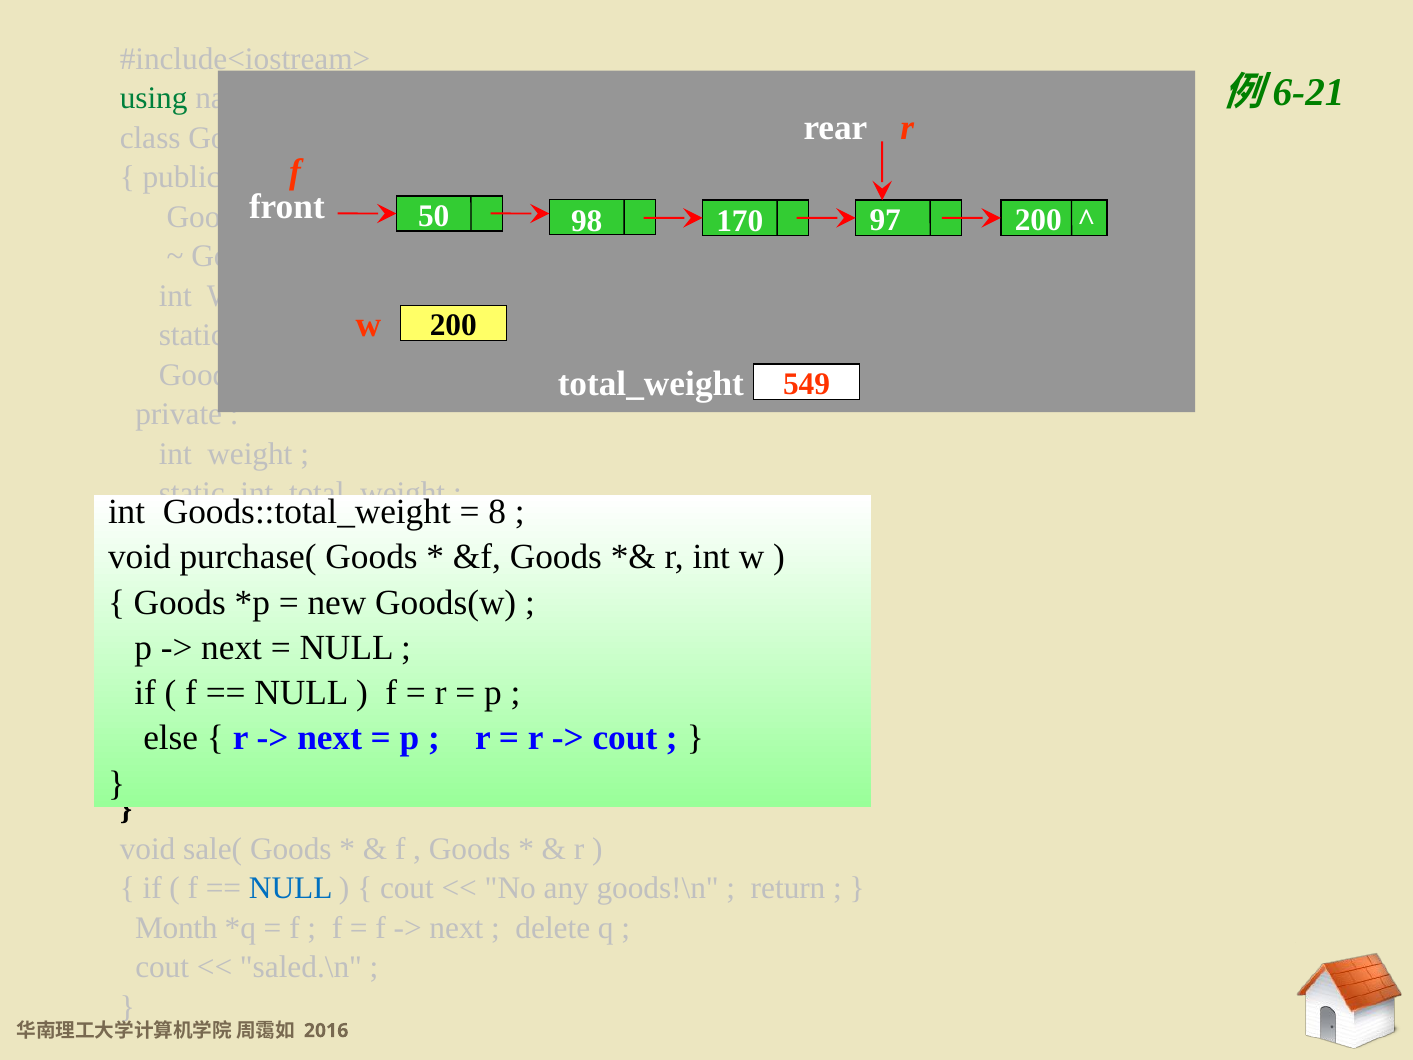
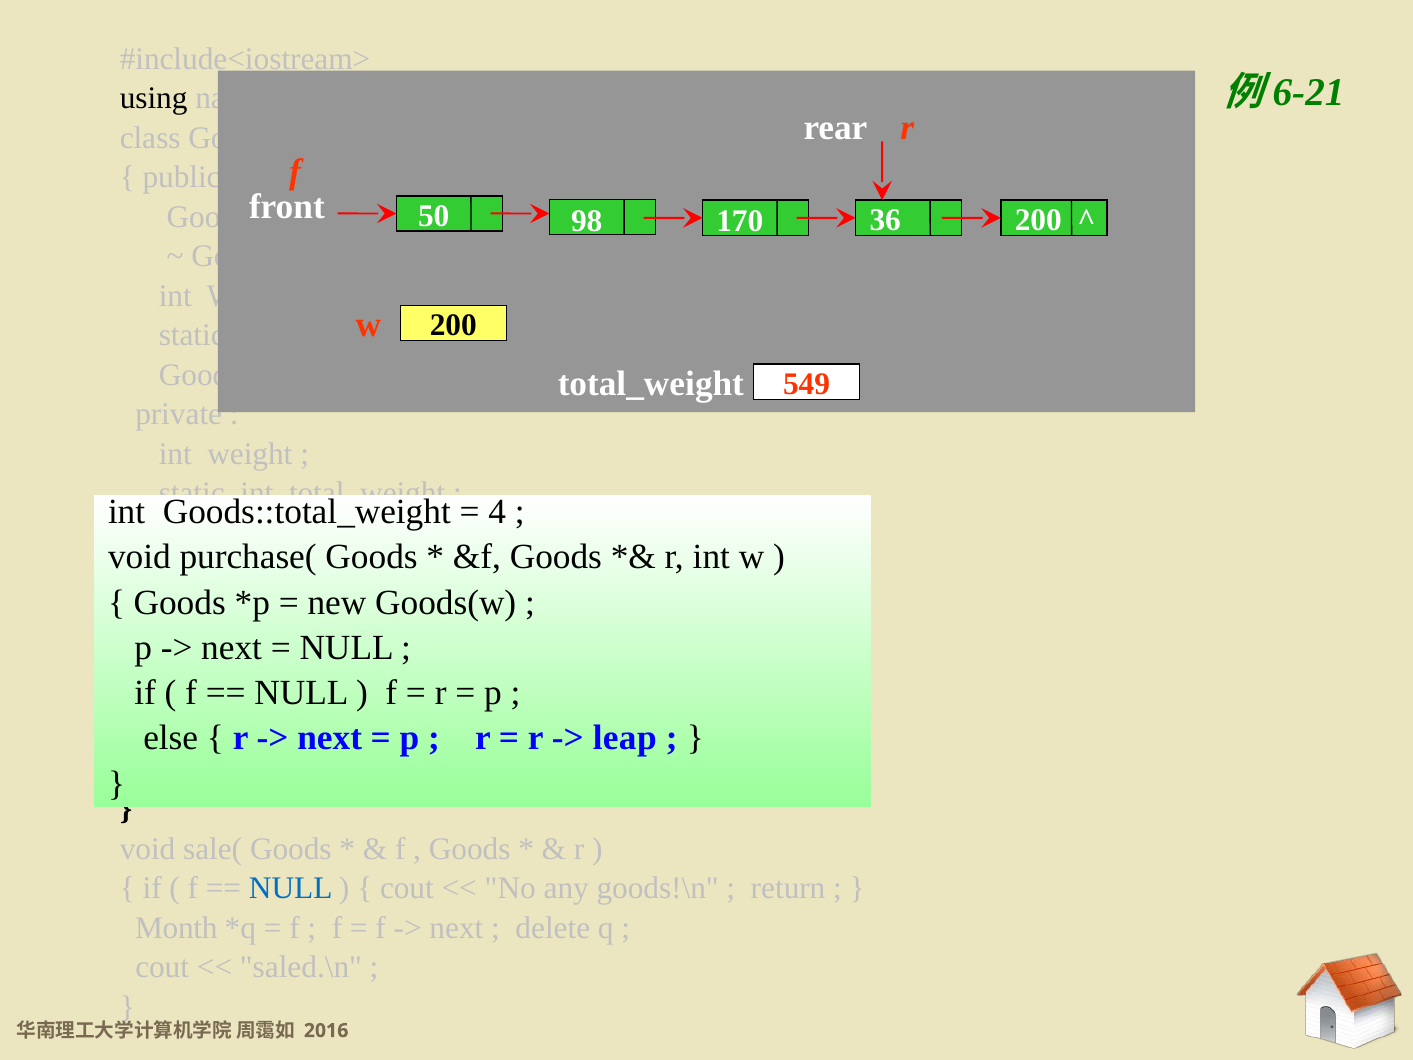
using colour: green -> black (154, 98)
97: 97 -> 36 (885, 220)
8: 8 -> 4 (497, 512)
cout: cout -> leap (625, 738)
